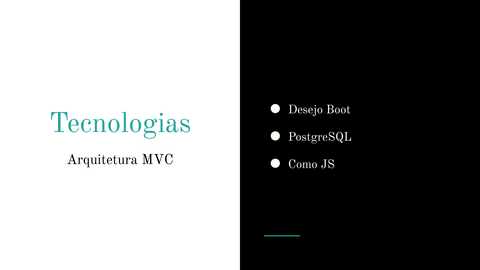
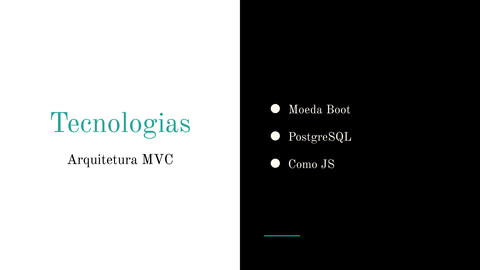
Desejo: Desejo -> Moeda (305, 110)
